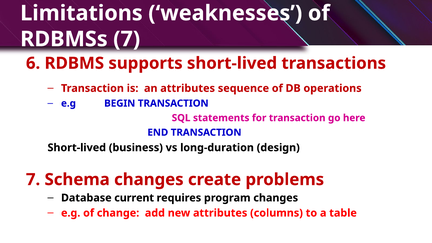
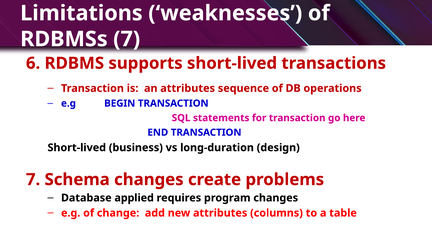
current: current -> applied (134, 198)
